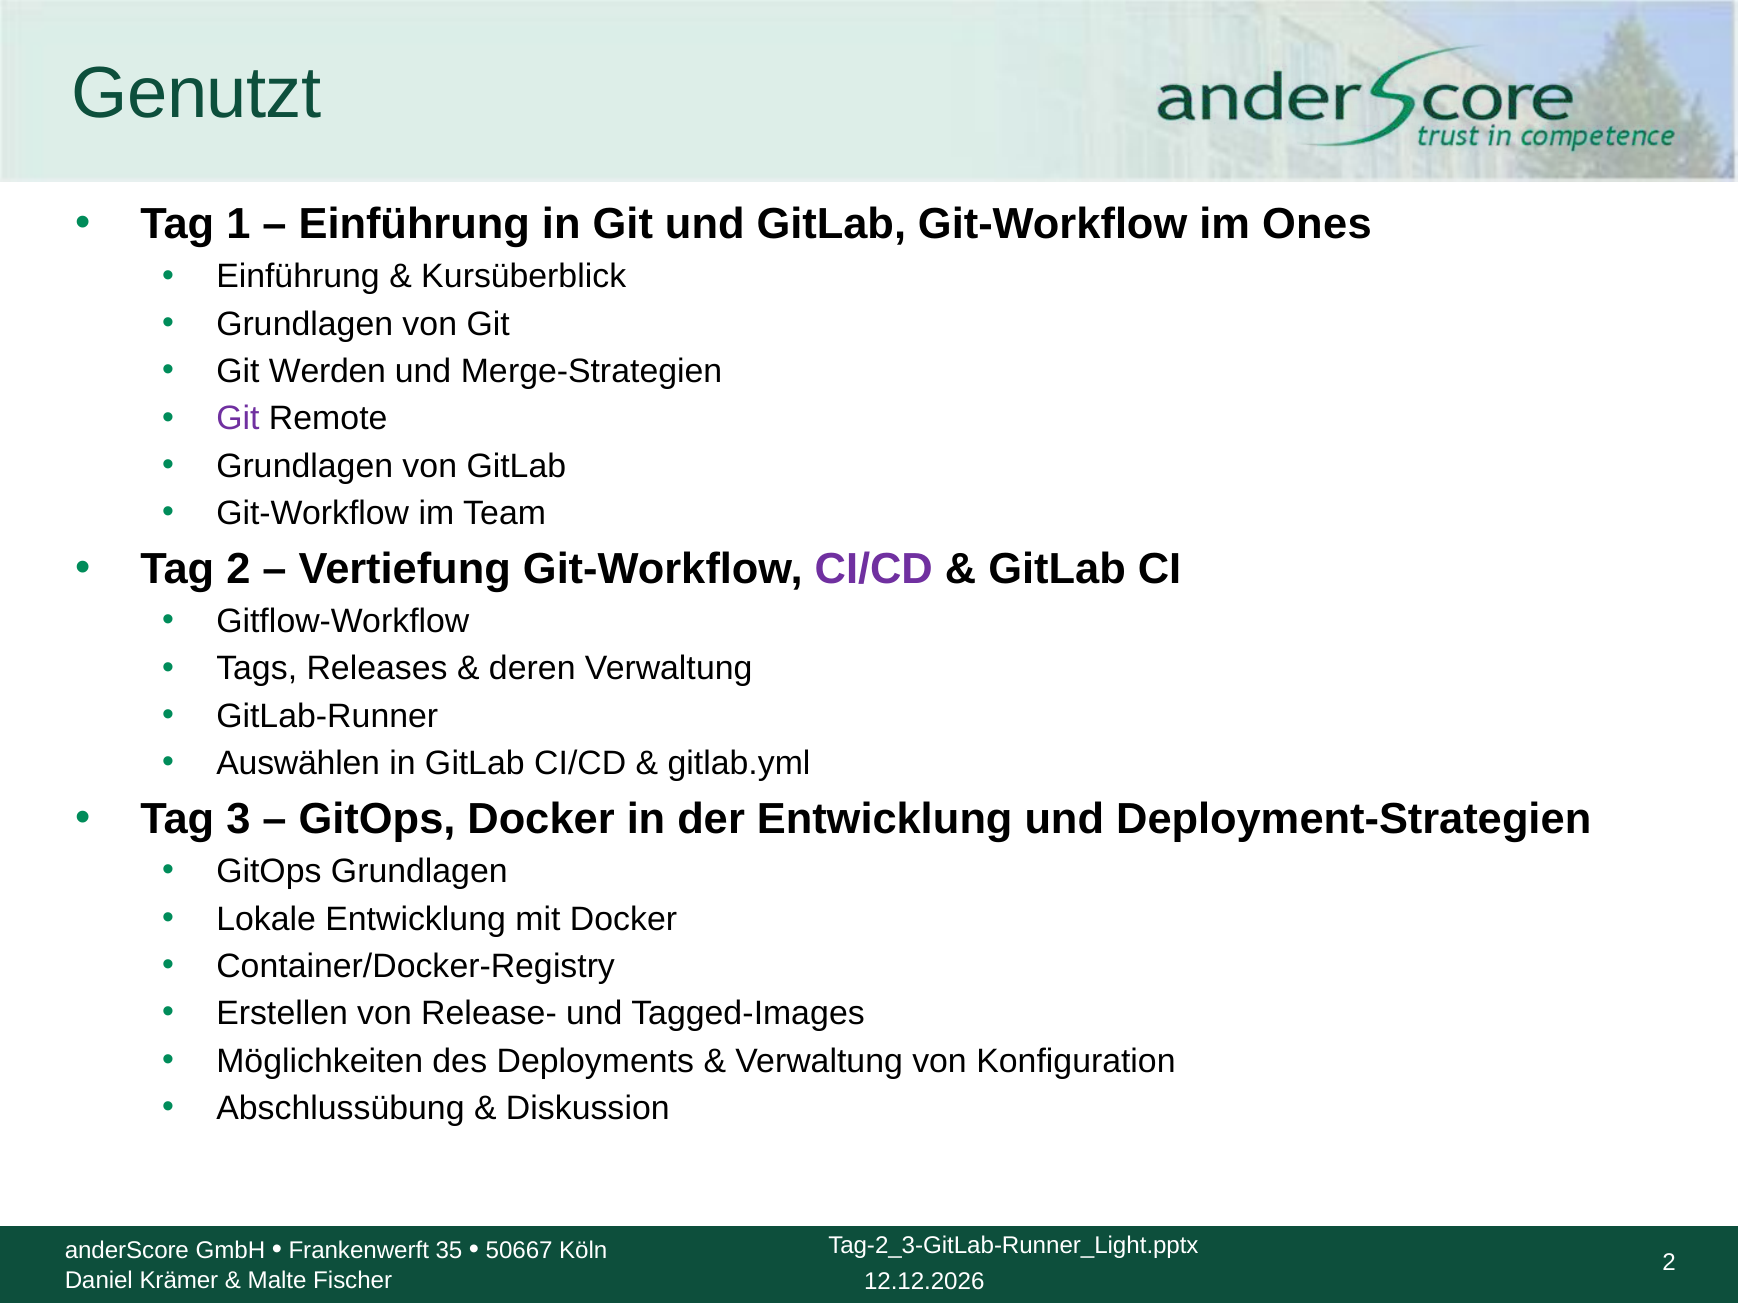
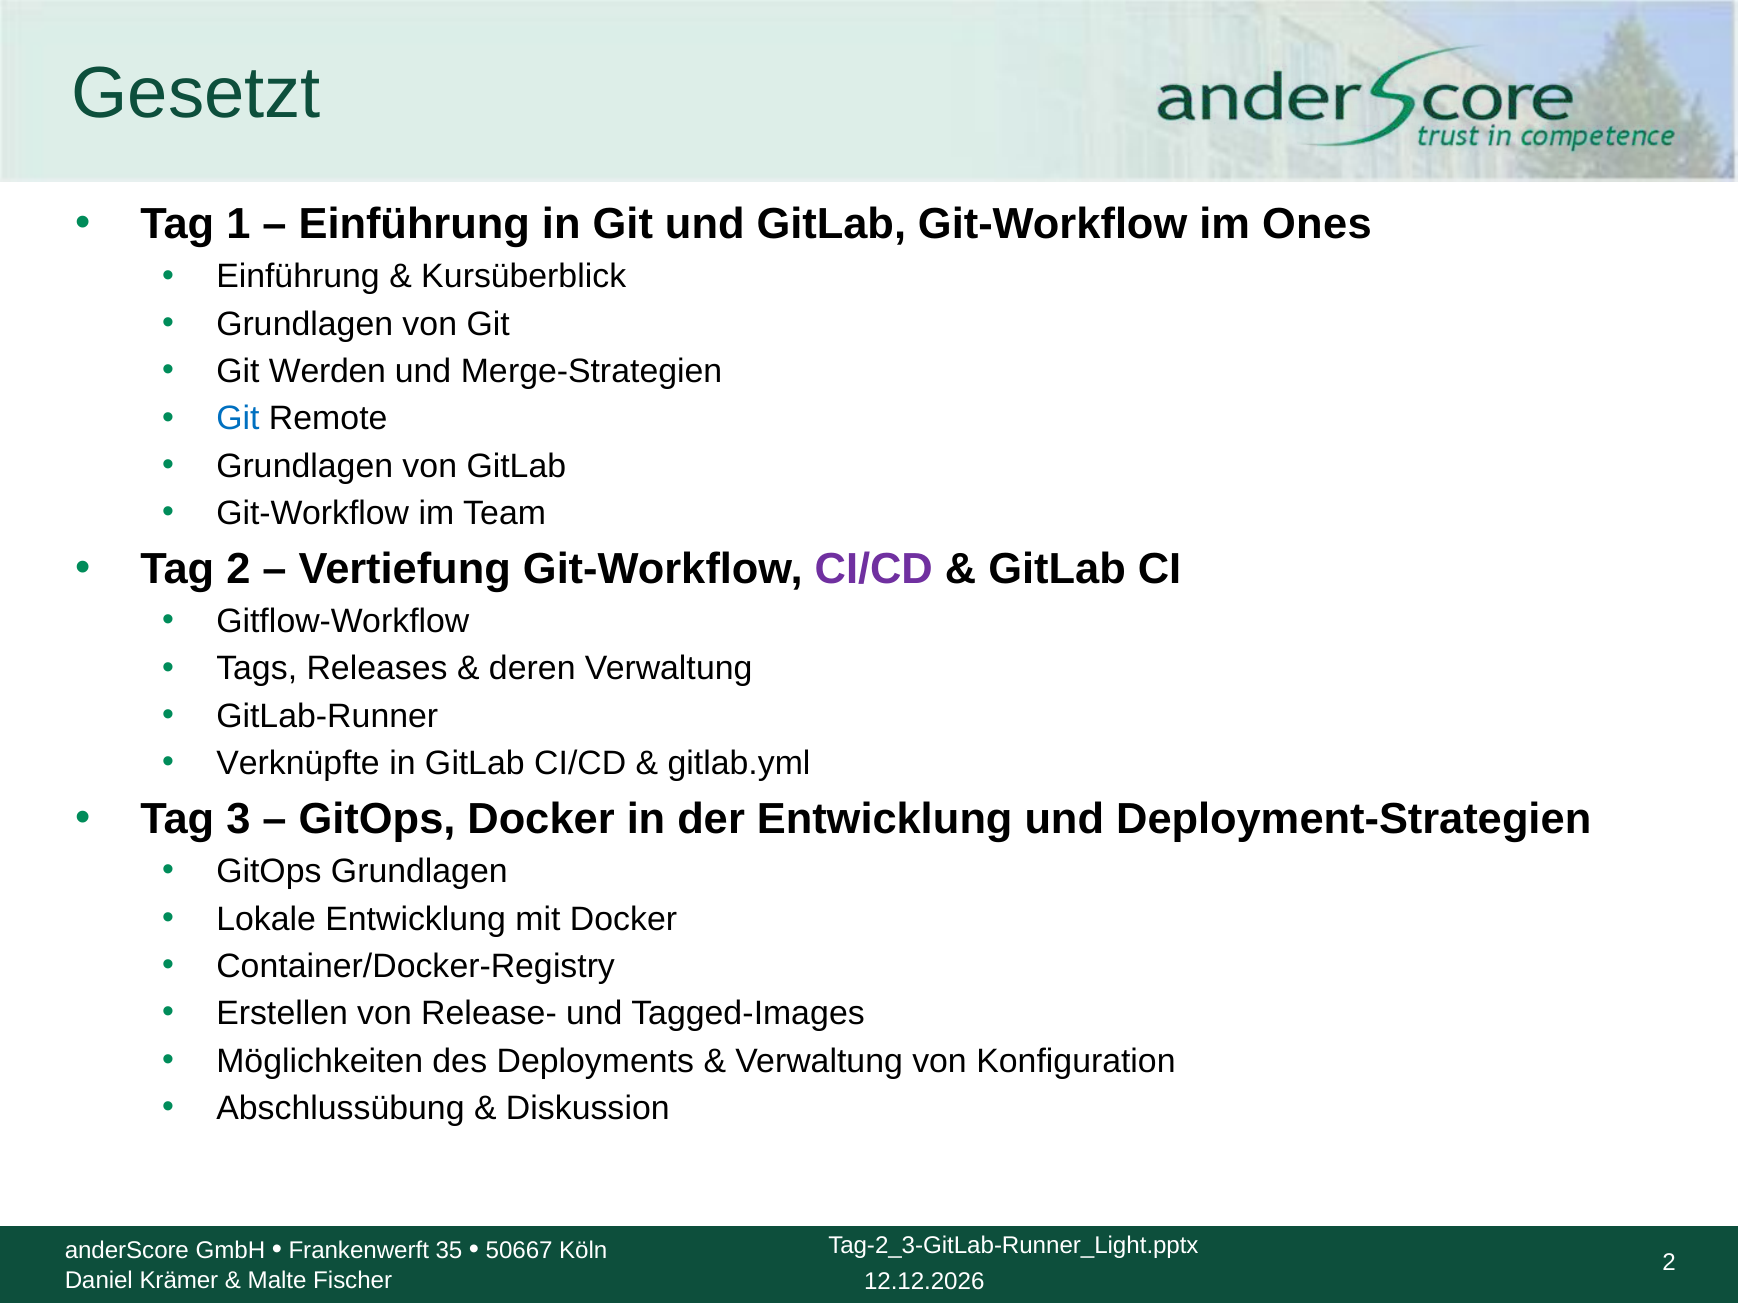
Genutzt: Genutzt -> Gesetzt (196, 94)
Git colour: purple -> blue (238, 419)
Auswählen: Auswählen -> Verknüpfte (298, 764)
